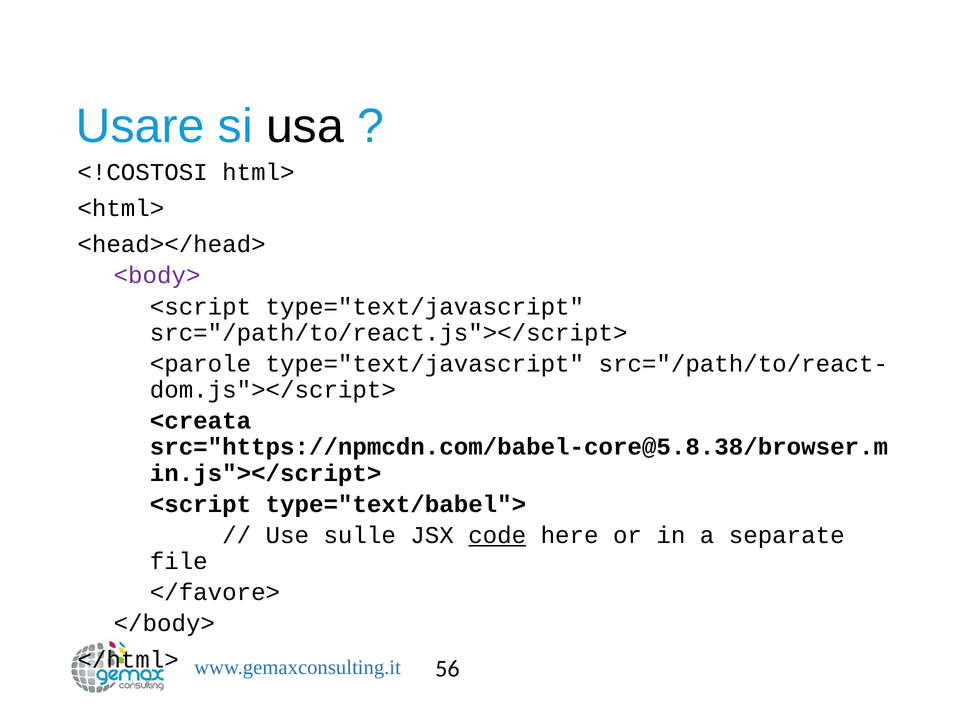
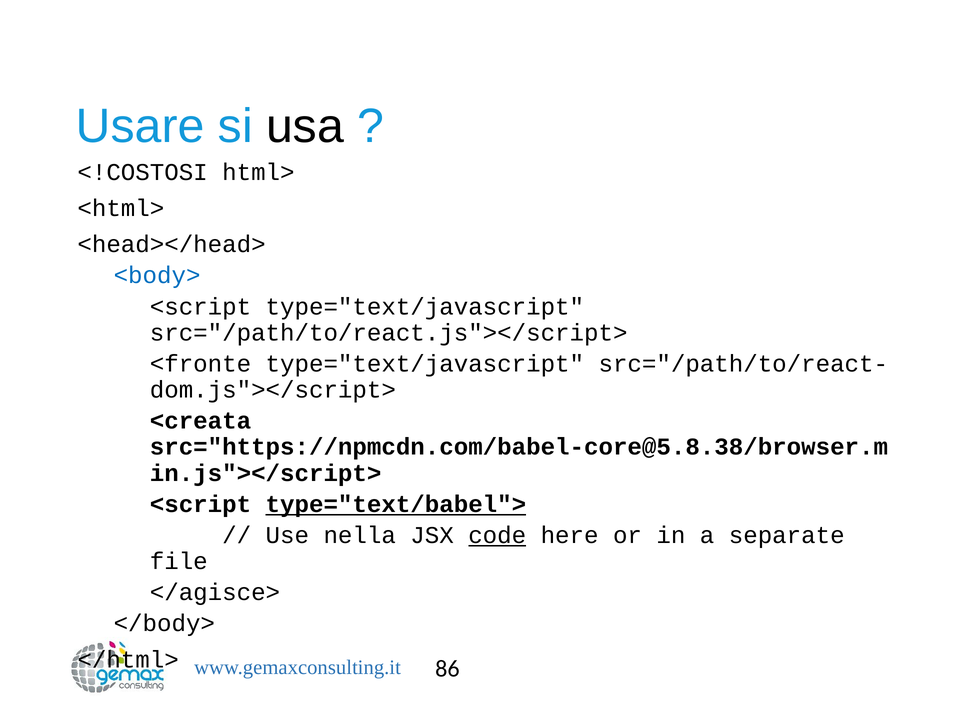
<body> colour: purple -> blue (157, 275)
<parole: <parole -> <fronte (200, 364)
type="text/babel"> underline: none -> present (396, 504)
sulle: sulle -> nella (360, 535)
</favore>: </favore> -> </agisce> (215, 592)
56: 56 -> 86 (447, 669)
